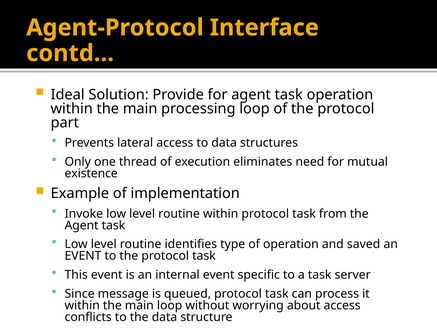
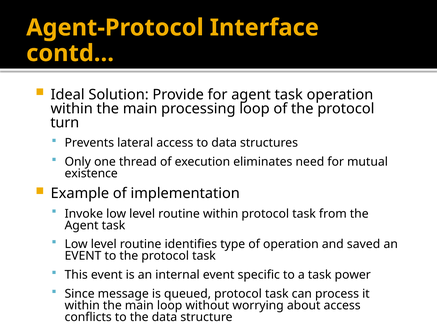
part: part -> turn (65, 122)
server: server -> power (353, 275)
